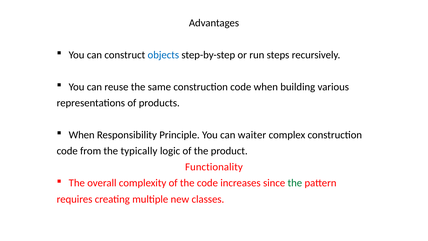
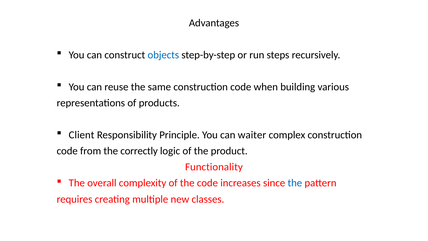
When: When -> Client (82, 135)
typically: typically -> correctly (139, 151)
the colour: green -> blue (295, 183)
